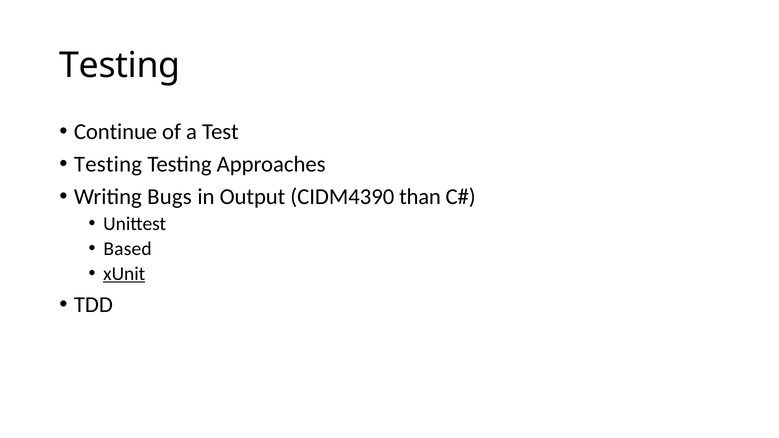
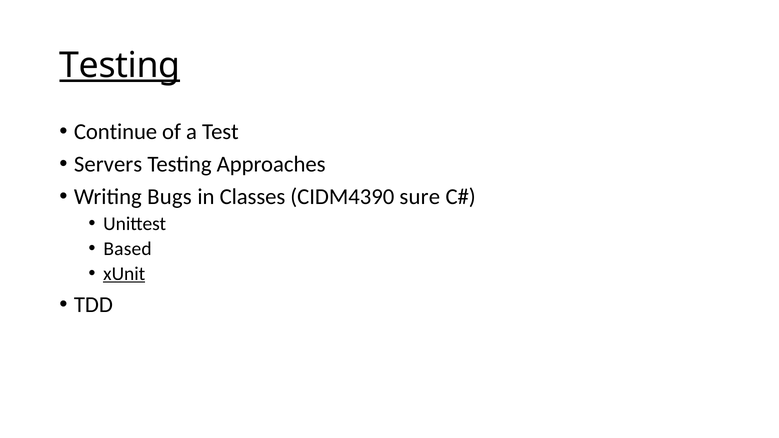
Testing underline: none -> present (120, 65)
Testing: Testing -> Servers (108, 164)
Output: Output -> Classes (252, 197)
than: than -> sure (420, 197)
